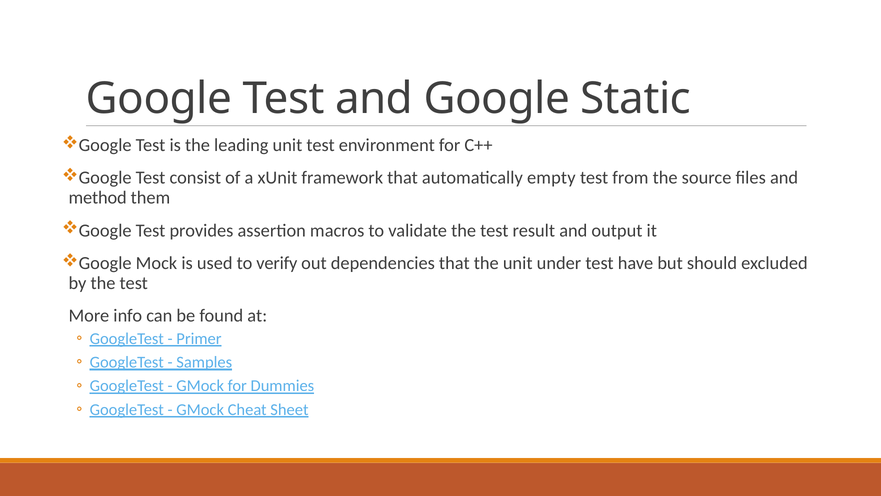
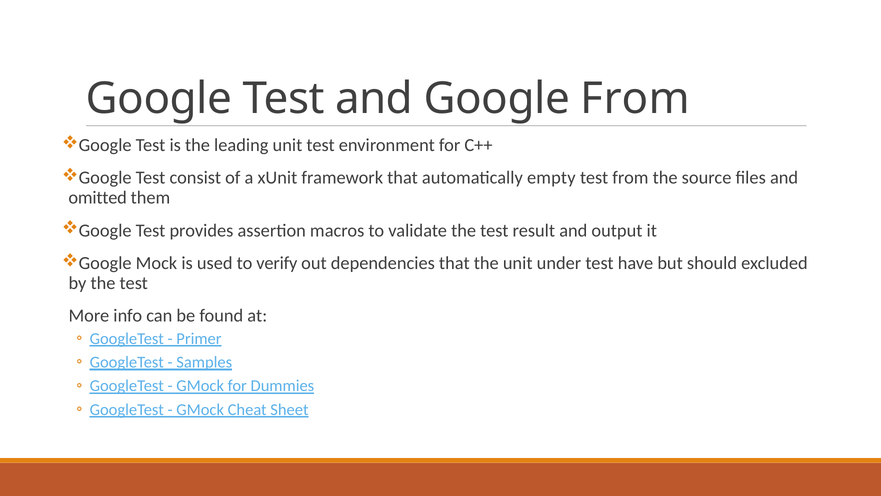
Google Static: Static -> From (635, 99)
method: method -> omitted (98, 198)
